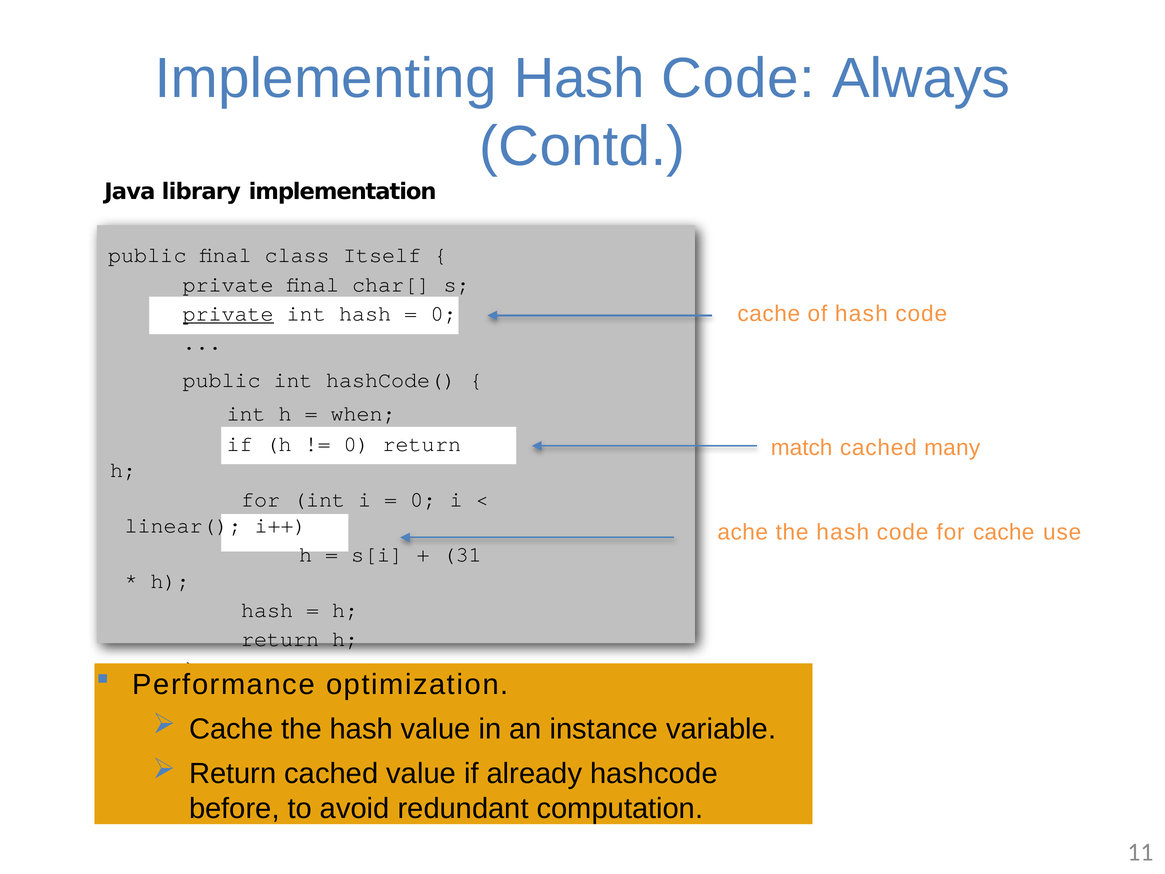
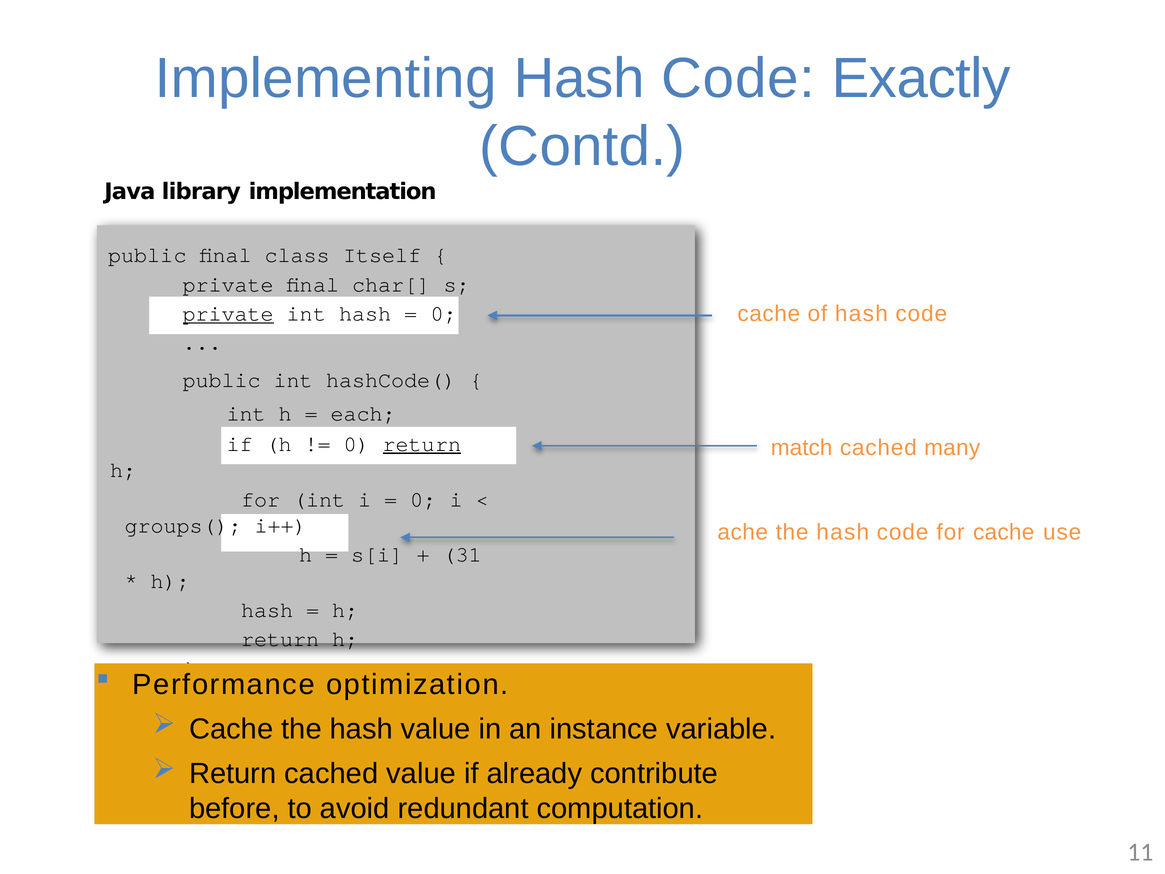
Always: Always -> Exactly (921, 79)
when: when -> each (363, 413)
return underline: none -> present (422, 444)
linear(: linear( -> groups( (183, 525)
hashcode: hashcode -> contribute (654, 774)
